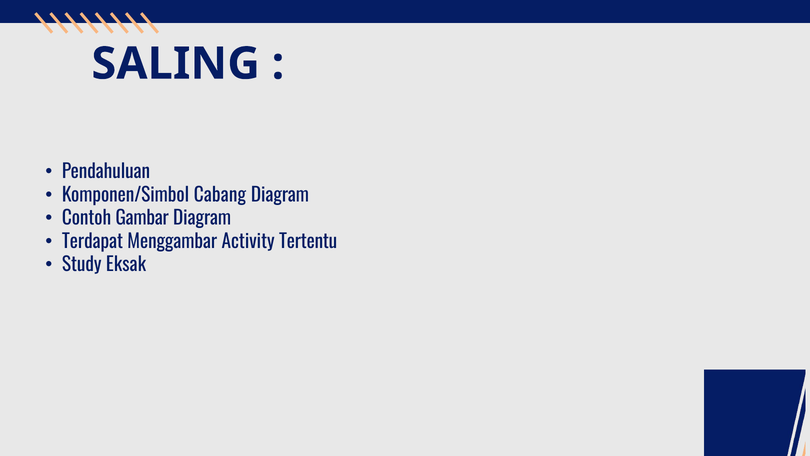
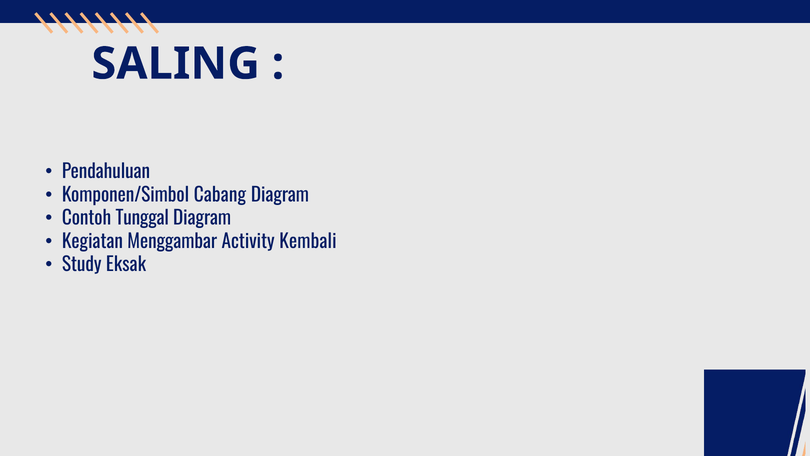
Gambar: Gambar -> Tunggal (142, 218)
Terdapat: Terdapat -> Kegiatan (92, 241)
Tertentu: Tertentu -> Kembali (308, 241)
